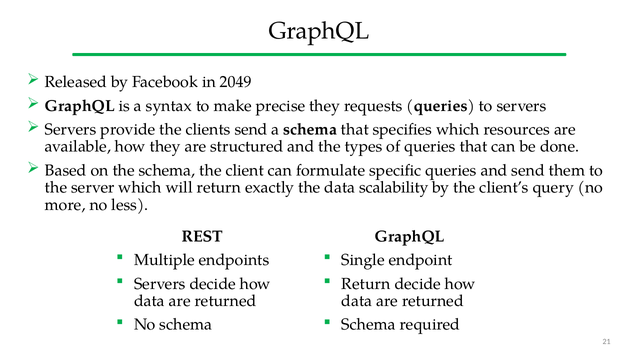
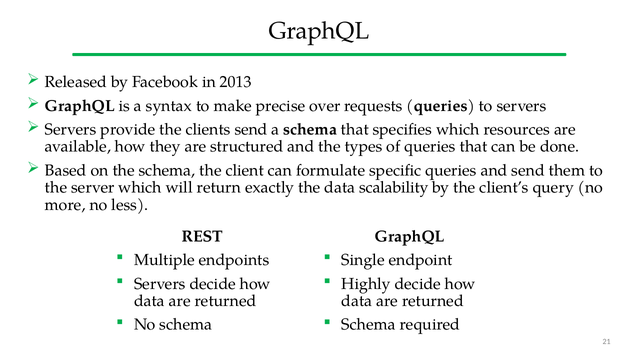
2049: 2049 -> 2013 (236, 82)
precise they: they -> over (325, 106)
Return: Return -> Highly (366, 284)
